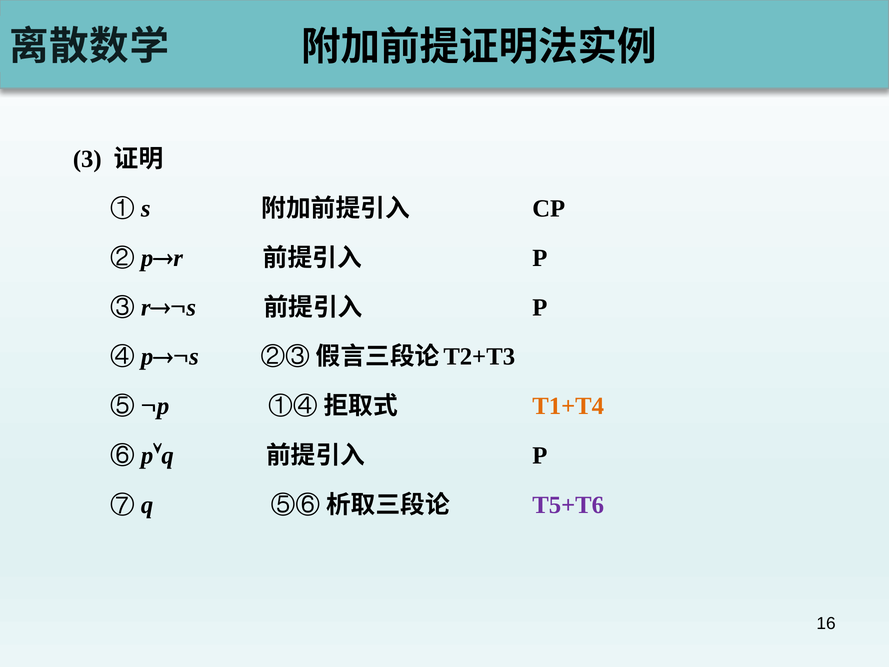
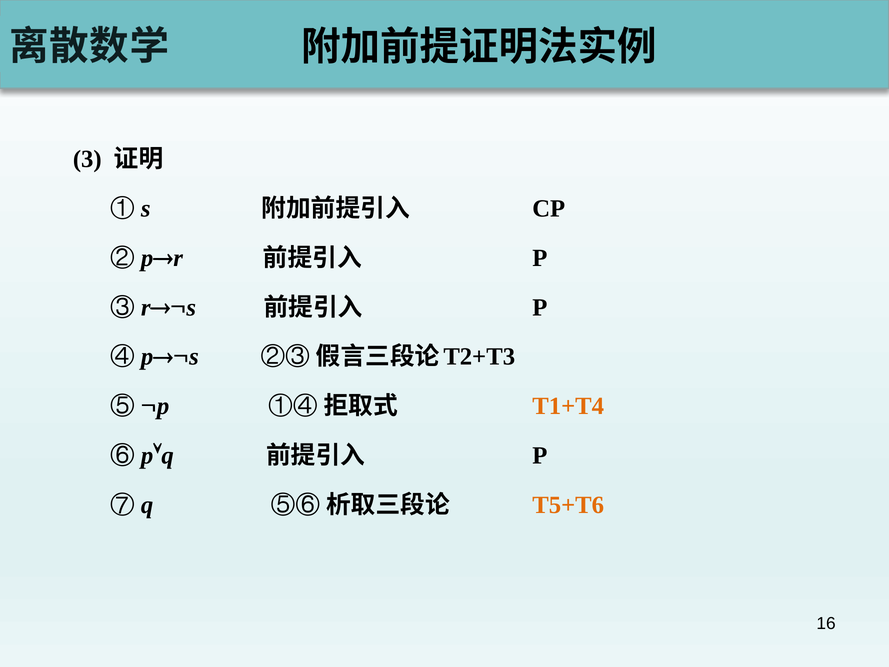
T5+T6 colour: purple -> orange (568, 505)
